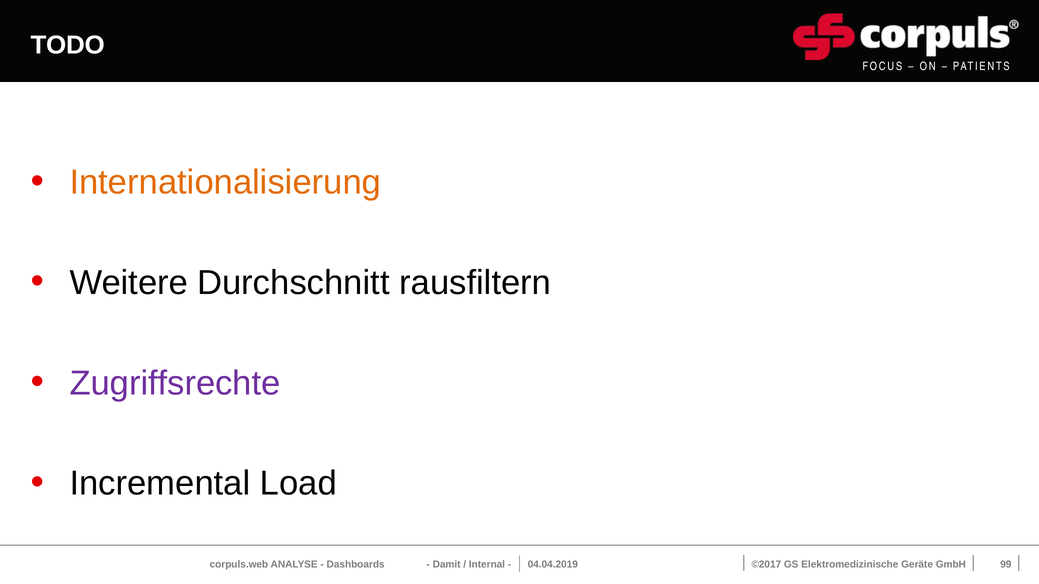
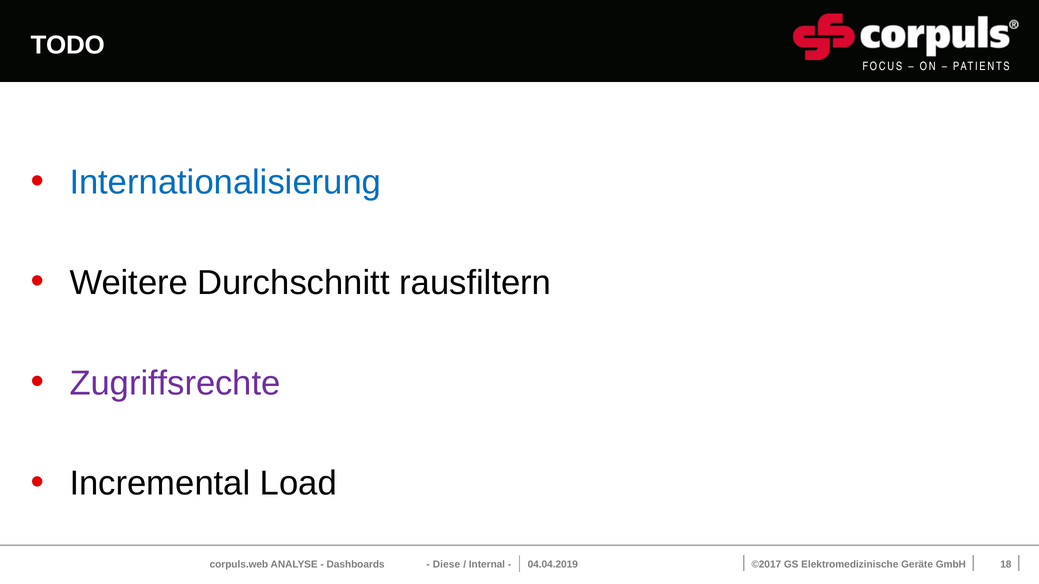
Internationalisierung colour: orange -> blue (225, 182)
Damit: Damit -> Diese (447, 565)
99: 99 -> 18 (1006, 565)
